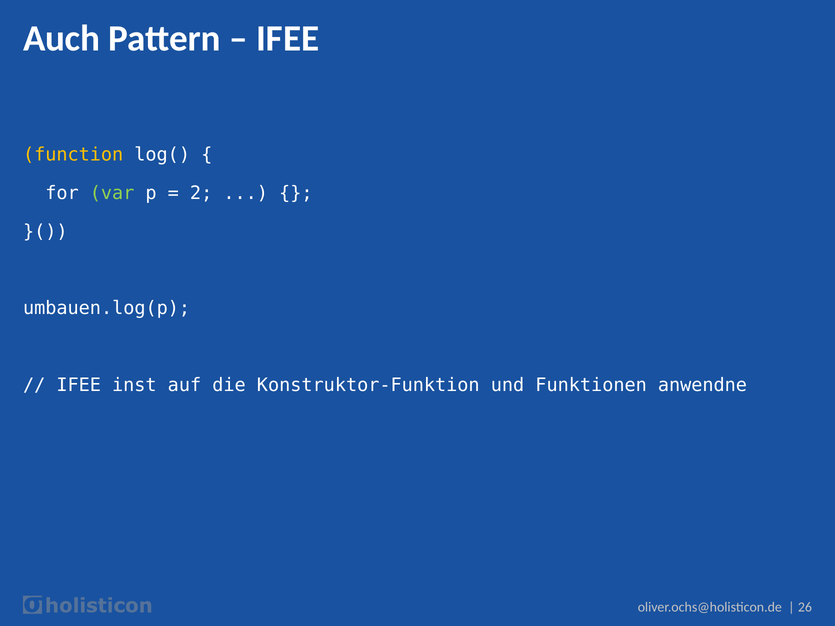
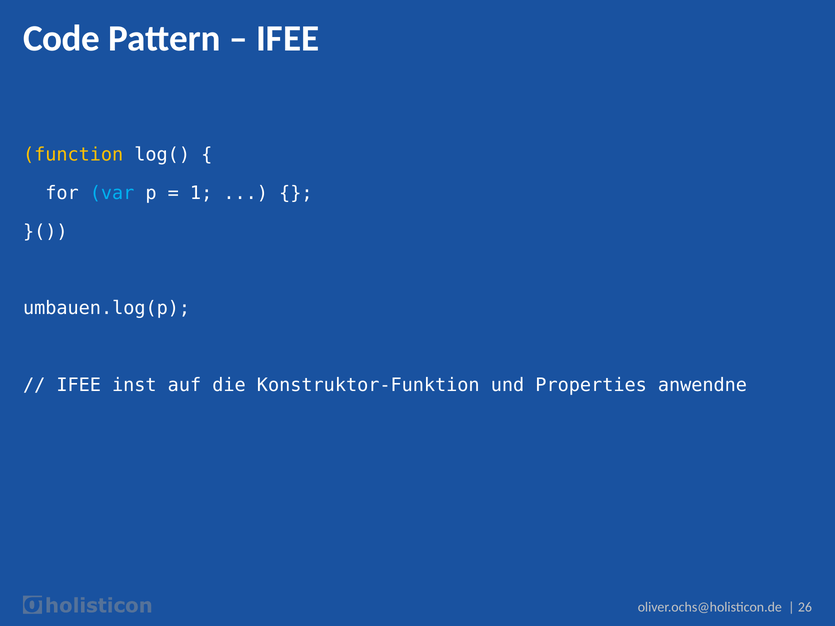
Auch: Auch -> Code (62, 39)
var colour: light green -> light blue (112, 193)
2: 2 -> 1 (201, 193)
Funktionen: Funktionen -> Properties (591, 385)
